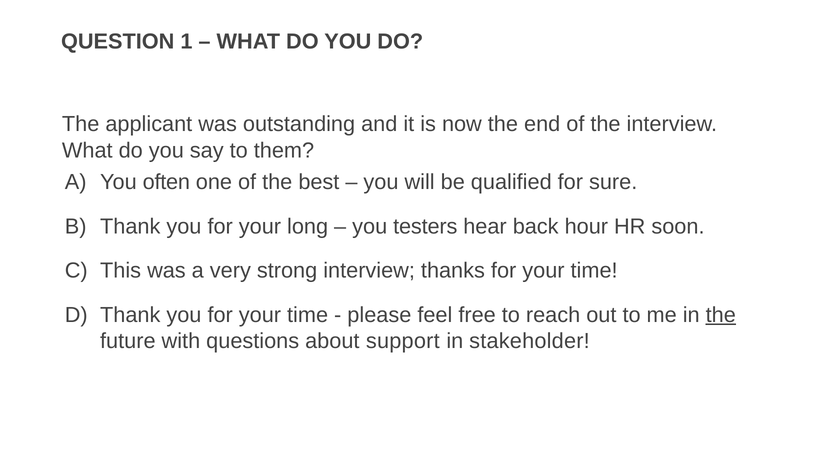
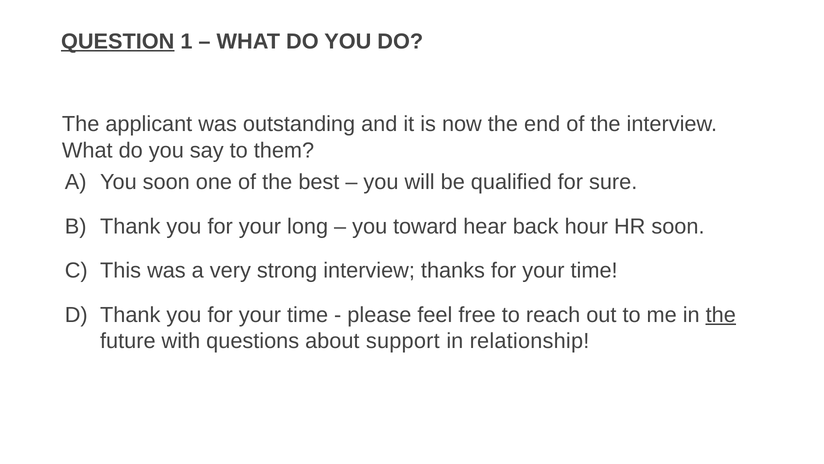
QUESTION underline: none -> present (118, 41)
You often: often -> soon (166, 182)
testers: testers -> toward (425, 226)
stakeholder: stakeholder -> relationship (529, 341)
